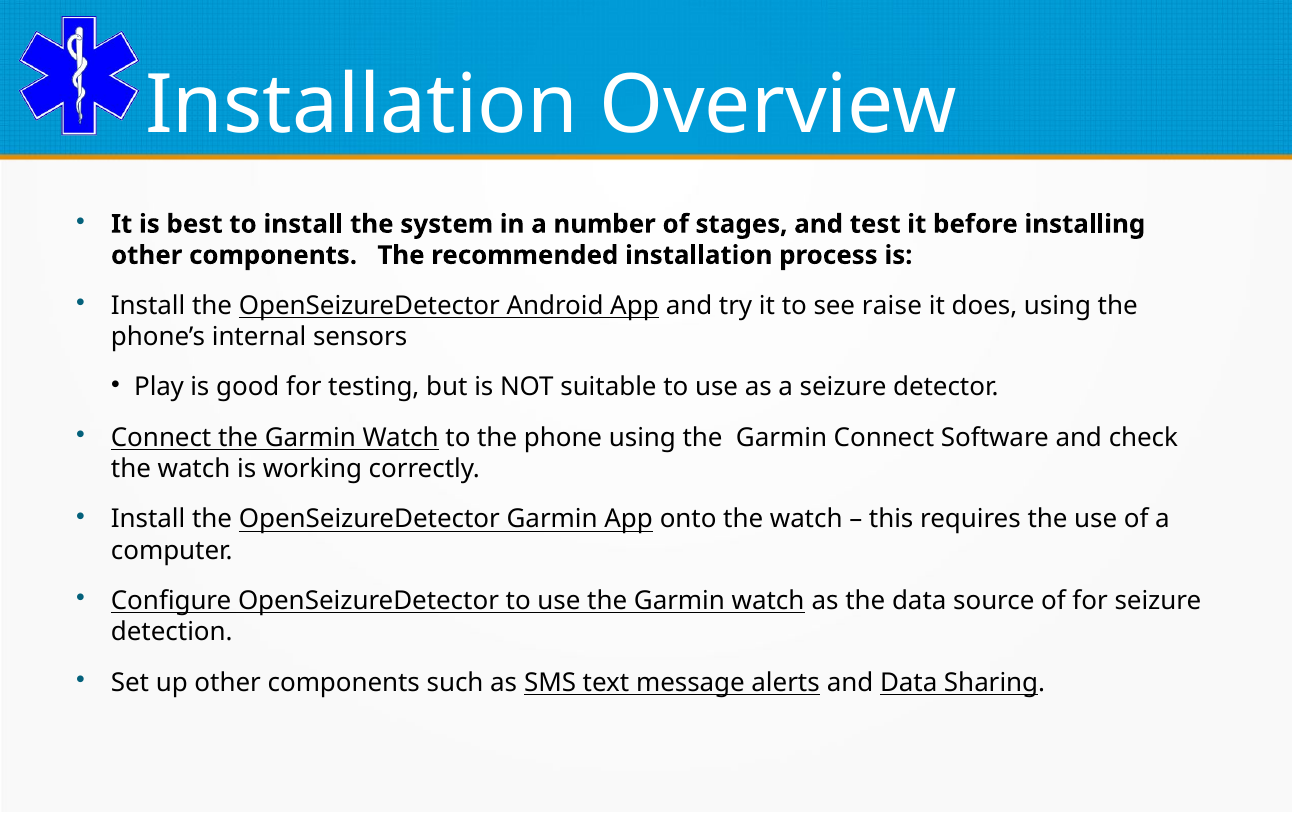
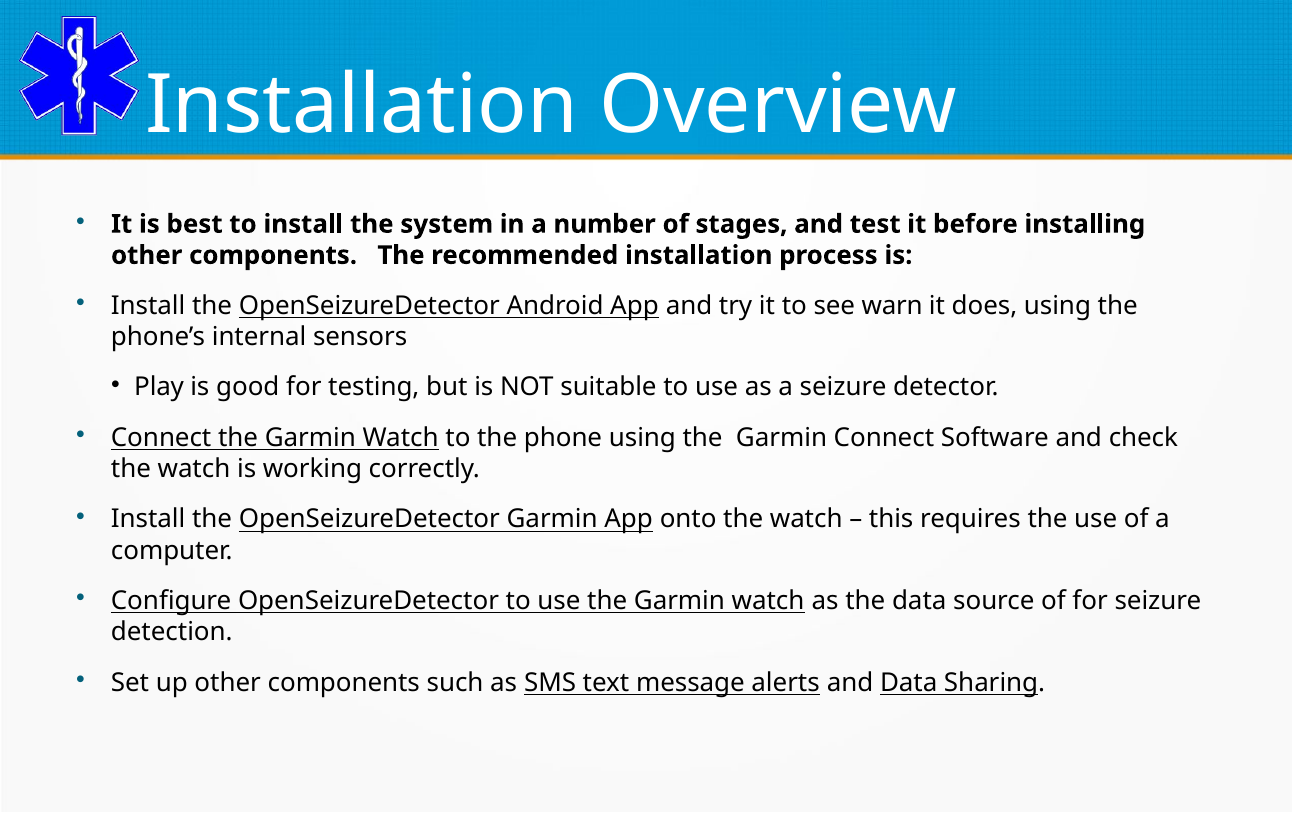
raise: raise -> warn (892, 306)
